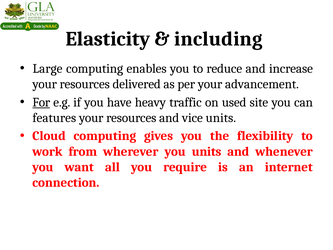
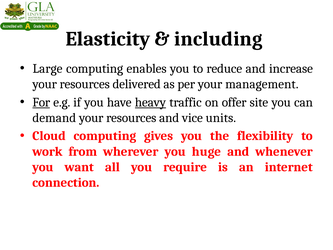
advancement: advancement -> management (262, 84)
heavy underline: none -> present (150, 102)
used: used -> offer (234, 102)
features: features -> demand (54, 118)
you units: units -> huge (207, 151)
